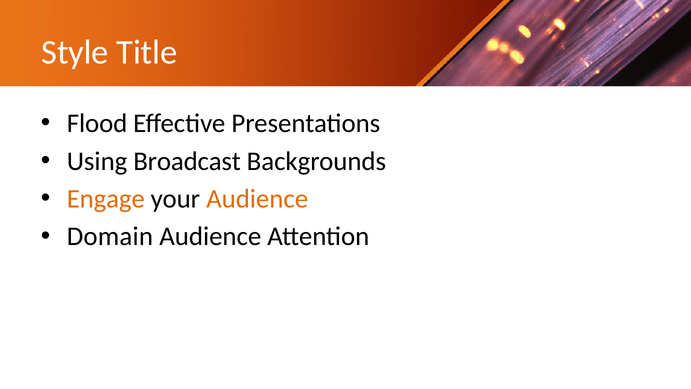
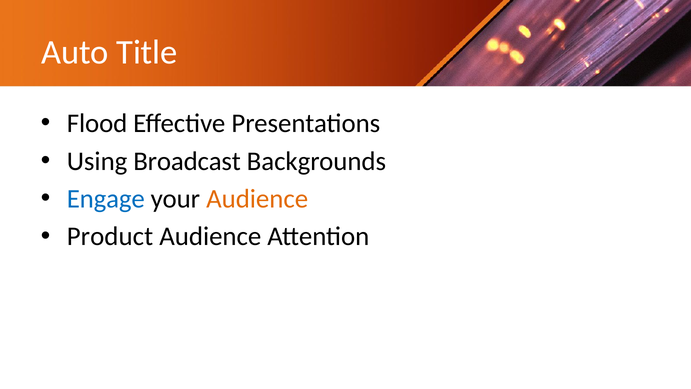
Style: Style -> Auto (75, 53)
Engage colour: orange -> blue (106, 199)
Domain: Domain -> Product (110, 236)
